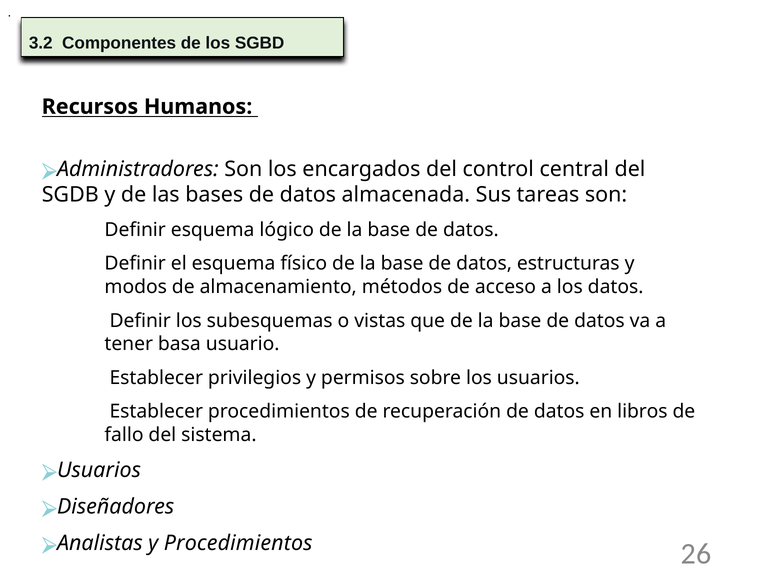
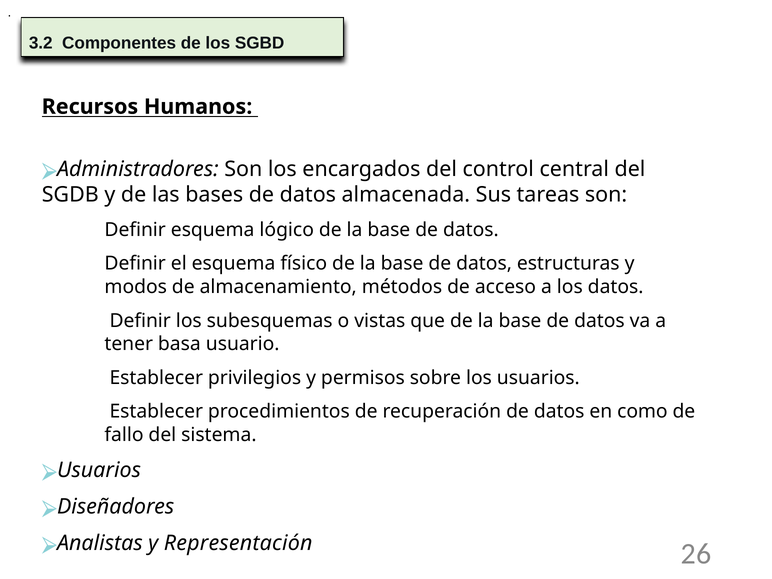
libros: libros -> como (642, 412)
y Procedimientos: Procedimientos -> Representación (238, 543)
